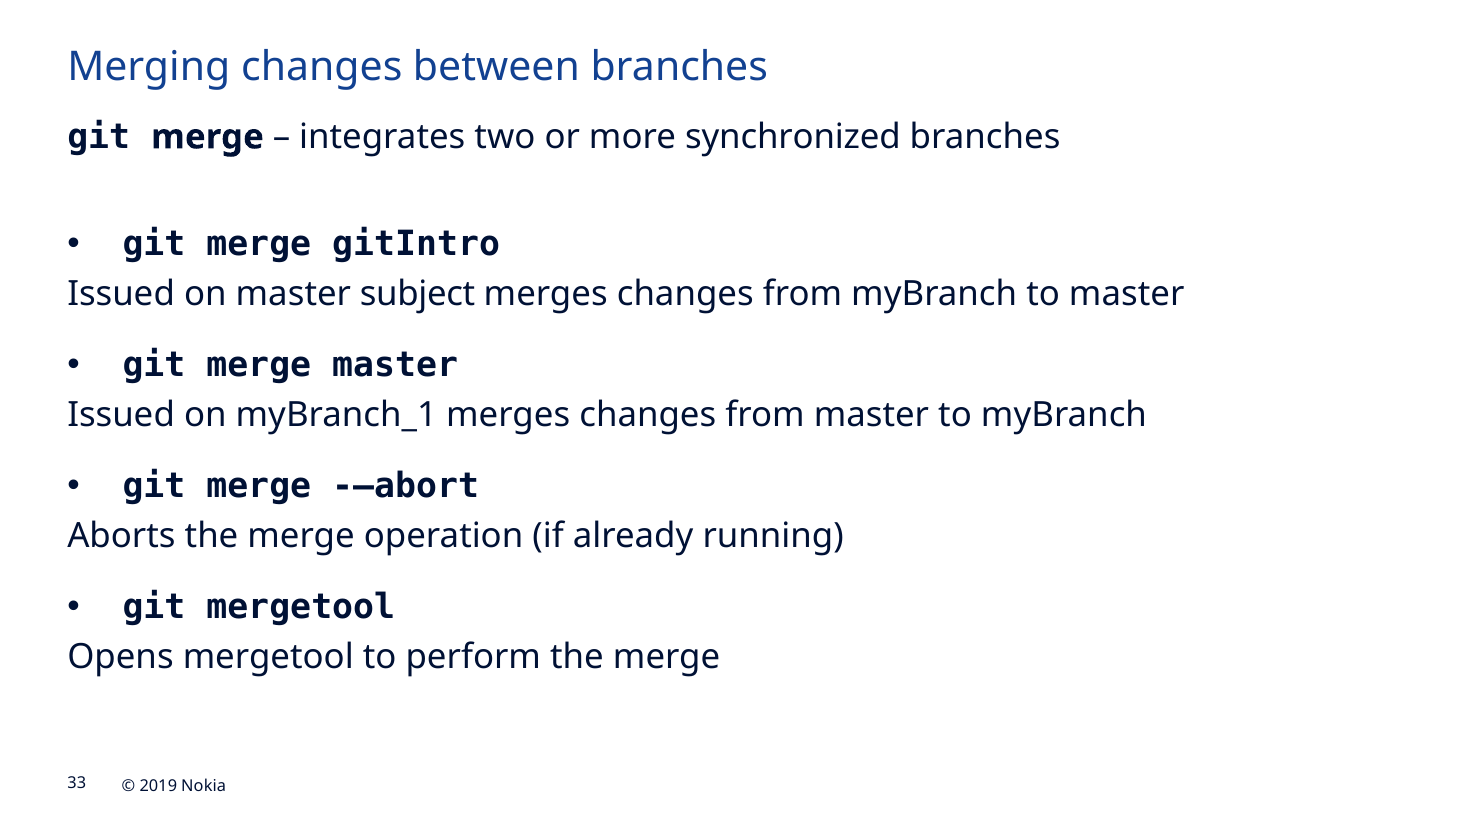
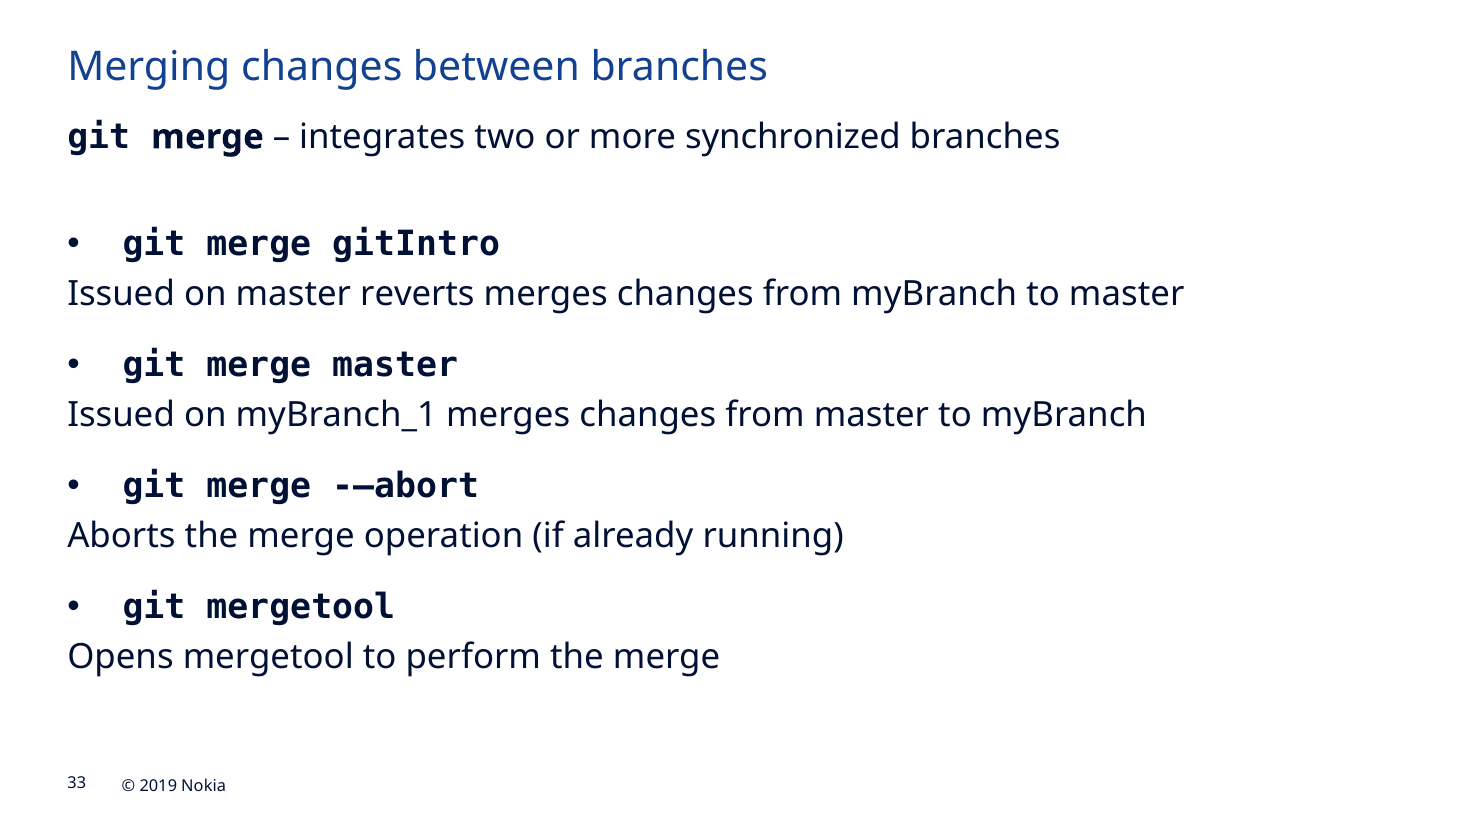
subject: subject -> reverts (417, 294)
